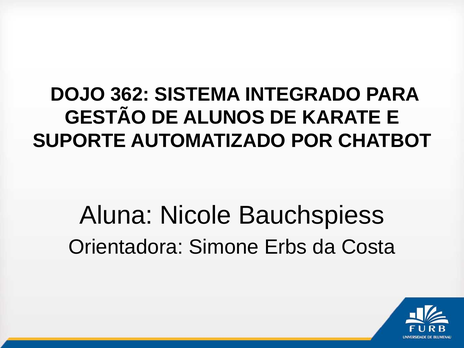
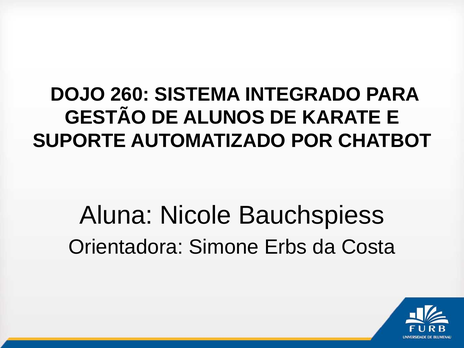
362: 362 -> 260 (130, 94)
